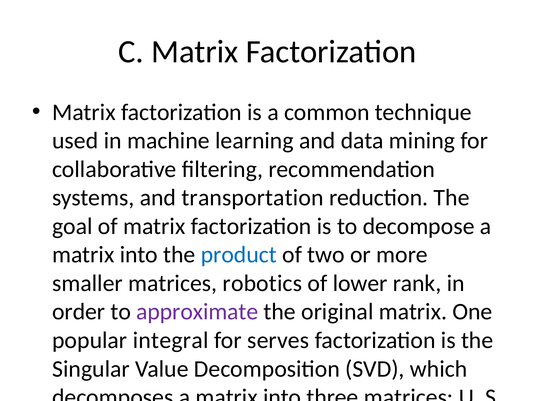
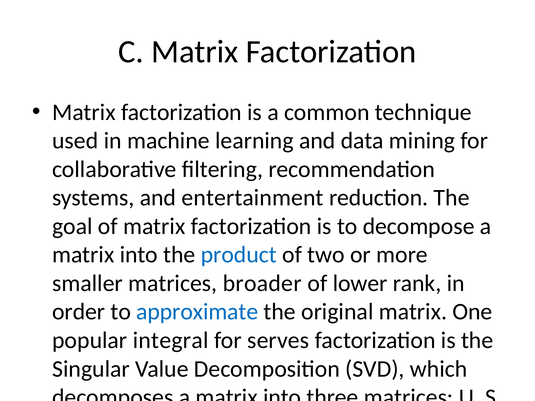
transportation: transportation -> entertainment (253, 198)
robotics: robotics -> broader (262, 283)
approximate colour: purple -> blue (197, 312)
